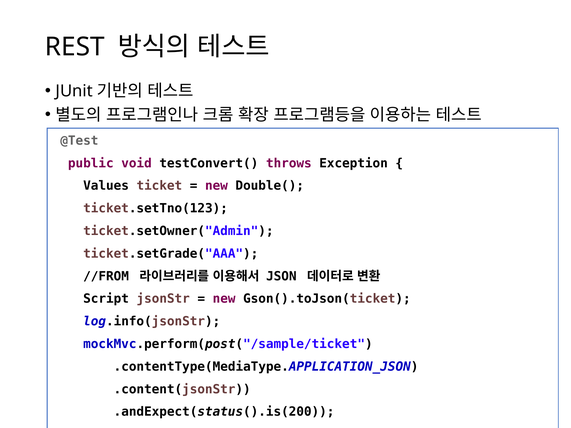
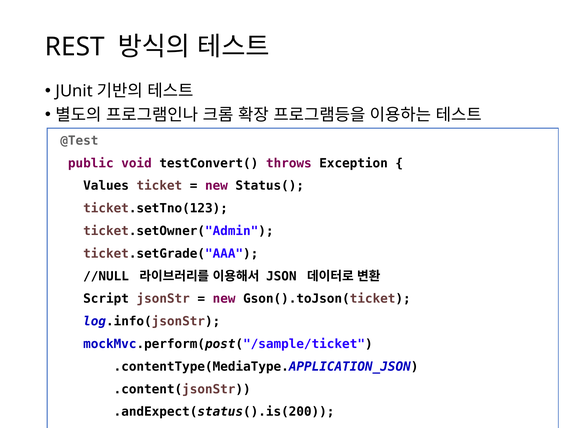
Double(: Double( -> Status( (270, 186)
//FROM: //FROM -> //NULL (106, 276)
